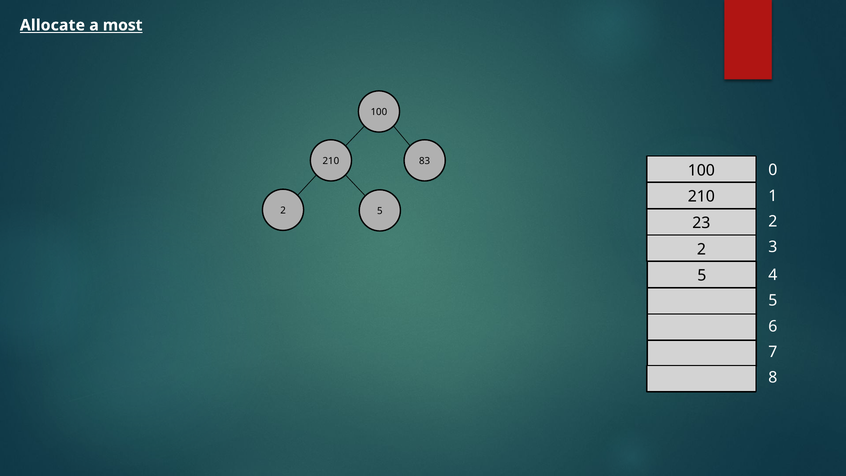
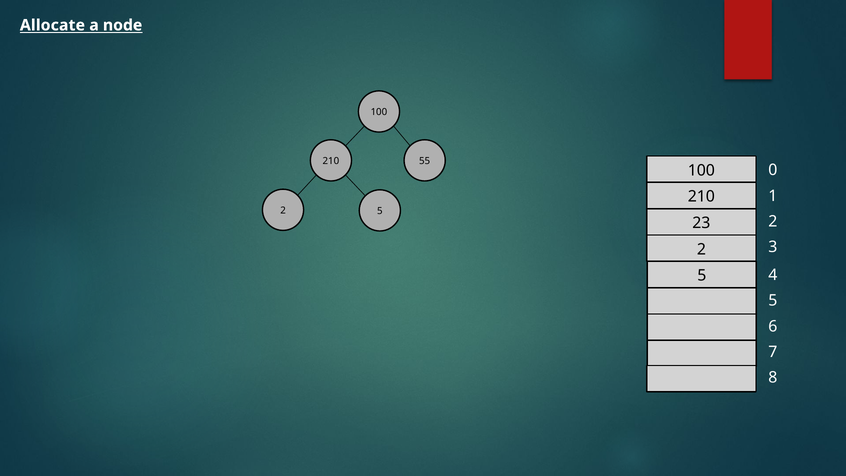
most: most -> node (123, 25)
83: 83 -> 55 (425, 161)
